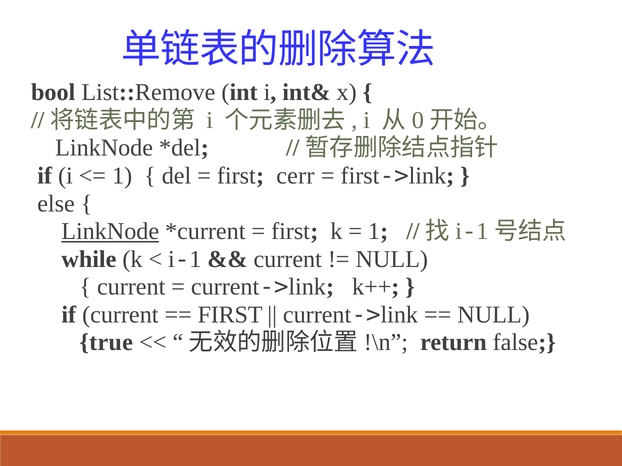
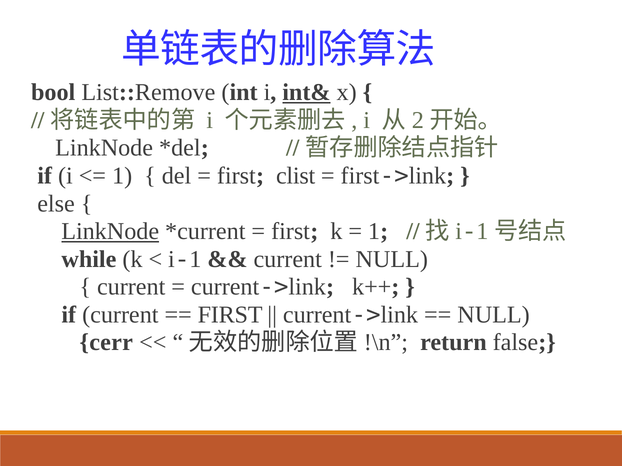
int& underline: none -> present (306, 92)
0: 0 -> 2 (418, 120)
cerr: cerr -> clist (296, 176)
true: true -> cerr (106, 343)
